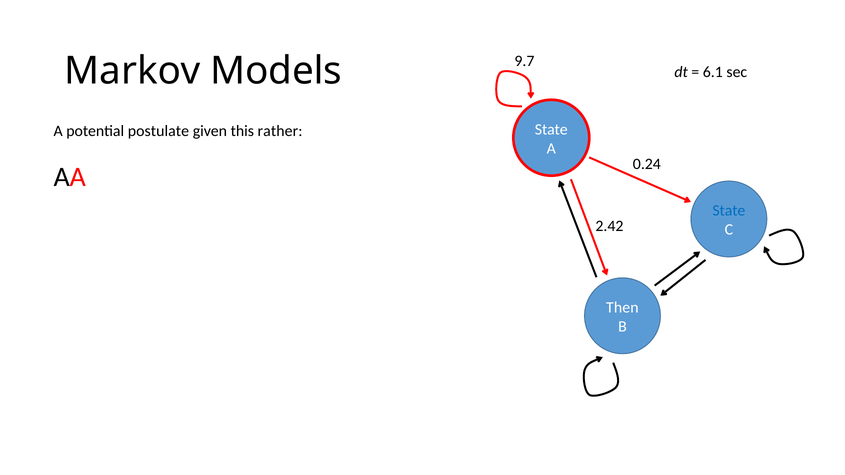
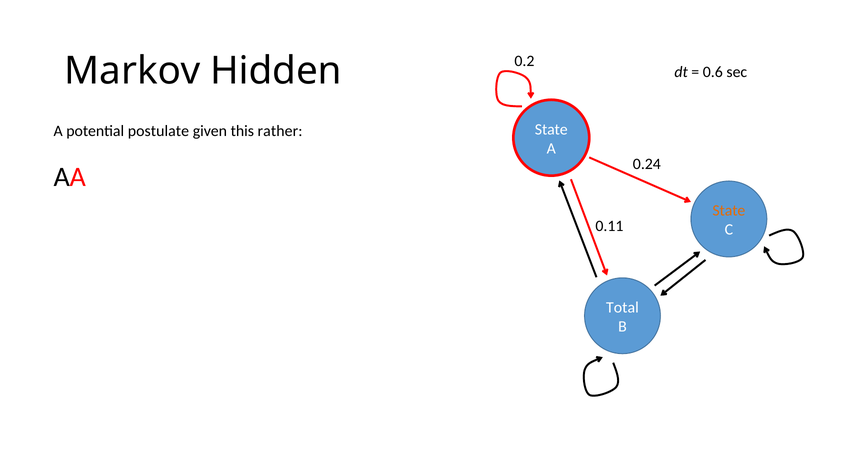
9.7: 9.7 -> 0.2 (524, 61)
Models: Models -> Hidden (276, 71)
6.1: 6.1 -> 0.6 (713, 72)
State colour: blue -> orange (729, 211)
2.42: 2.42 -> 0.11 (609, 226)
Then: Then -> Total (622, 308)
